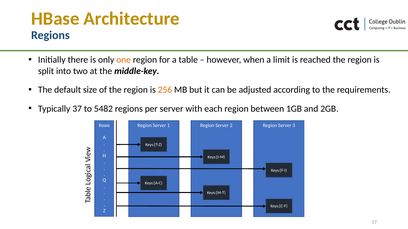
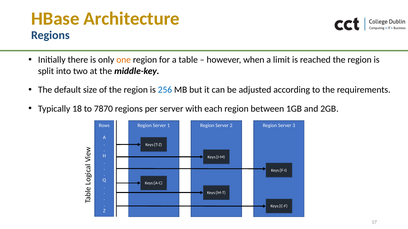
256 colour: orange -> blue (165, 90)
37: 37 -> 18 (77, 109)
5482: 5482 -> 7870 (103, 109)
